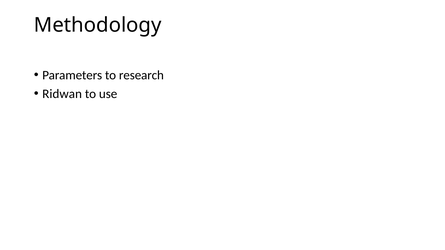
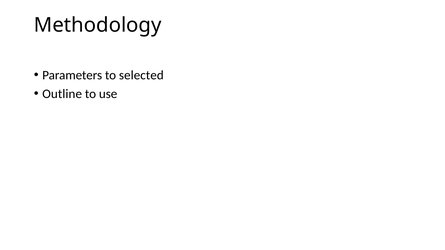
research: research -> selected (141, 75)
Ridwan: Ridwan -> Outline (62, 94)
